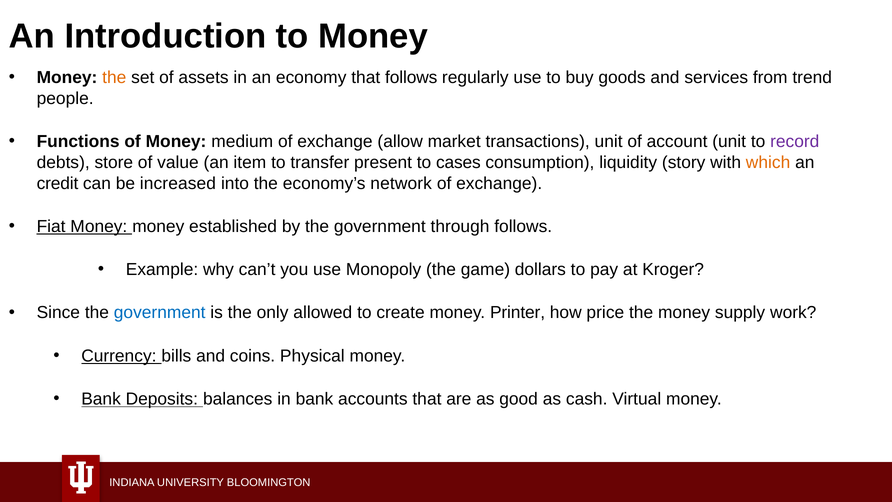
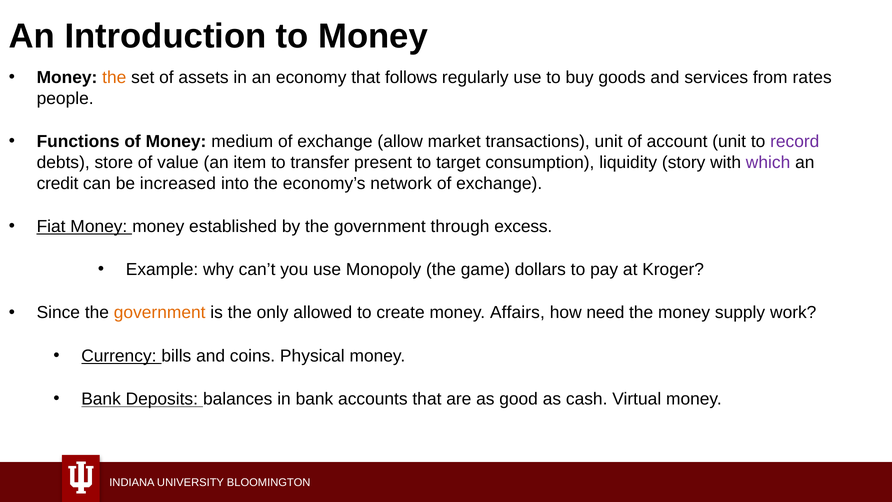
trend: trend -> rates (812, 78)
cases: cases -> target (458, 162)
which colour: orange -> purple (768, 162)
through follows: follows -> excess (523, 226)
government colour: blue -> orange (160, 313)
Printer: Printer -> Affairs (517, 313)
price: price -> need (605, 313)
